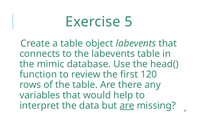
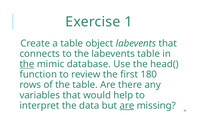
5: 5 -> 1 (128, 22)
the underline: none -> present (27, 64)
120: 120 -> 180 (149, 75)
